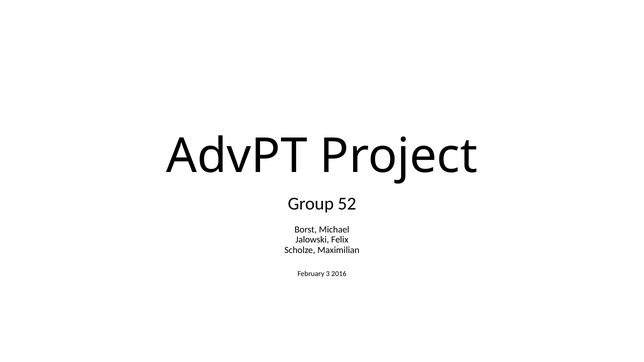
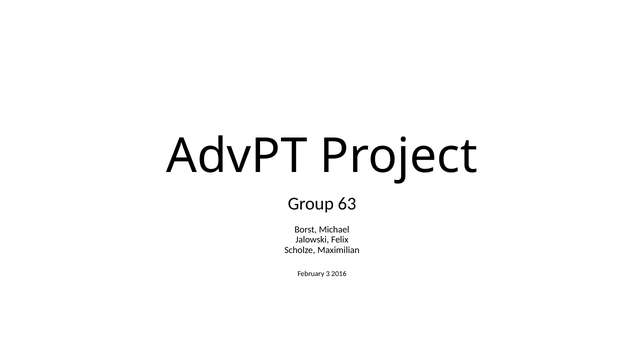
52: 52 -> 63 (347, 204)
